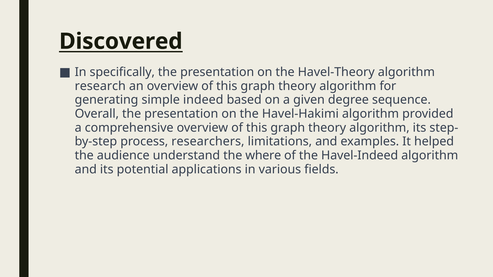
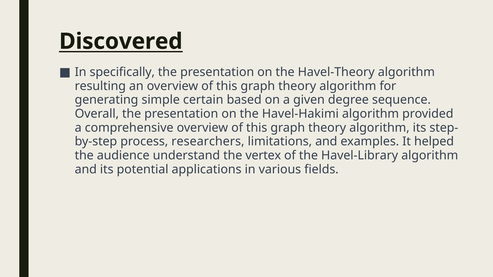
research: research -> resulting (100, 86)
indeed: indeed -> certain (203, 100)
where: where -> vertex (263, 156)
Havel-Indeed: Havel-Indeed -> Havel-Library (360, 156)
